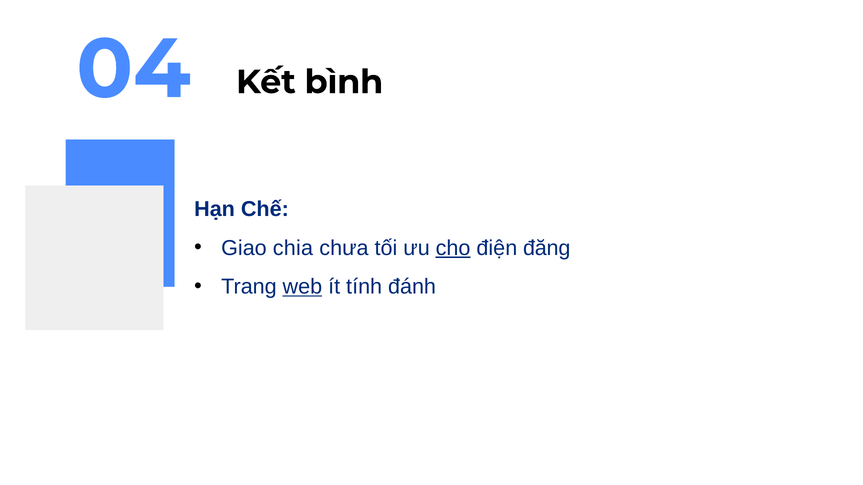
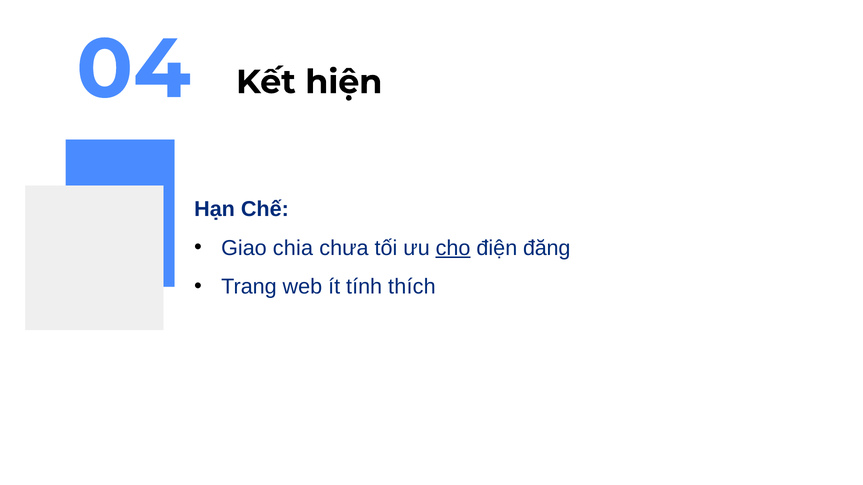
bình: bình -> hiện (344, 82)
web underline: present -> none (302, 287)
đánh: đánh -> thích (412, 287)
